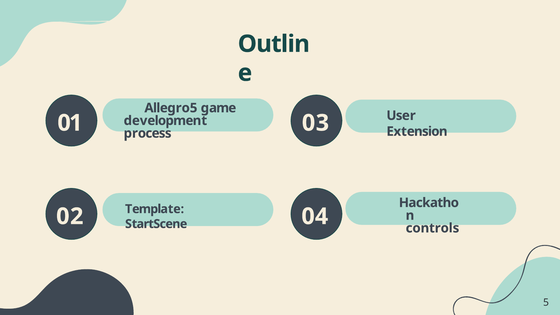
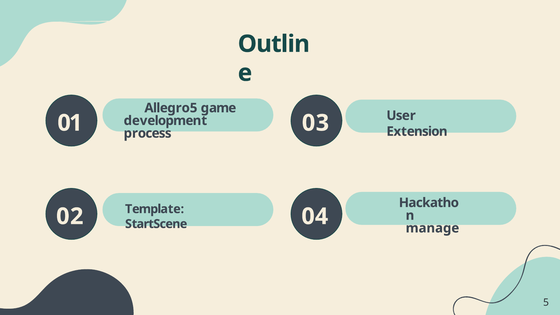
controls: controls -> manage (432, 228)
